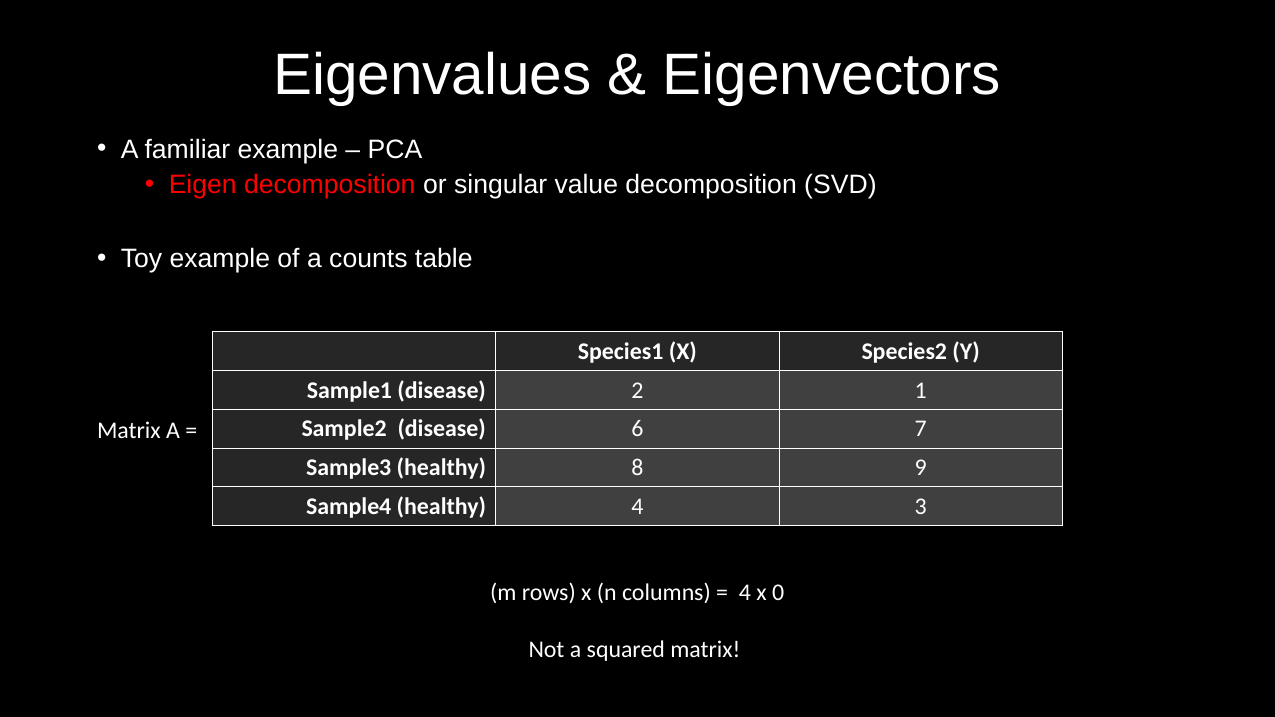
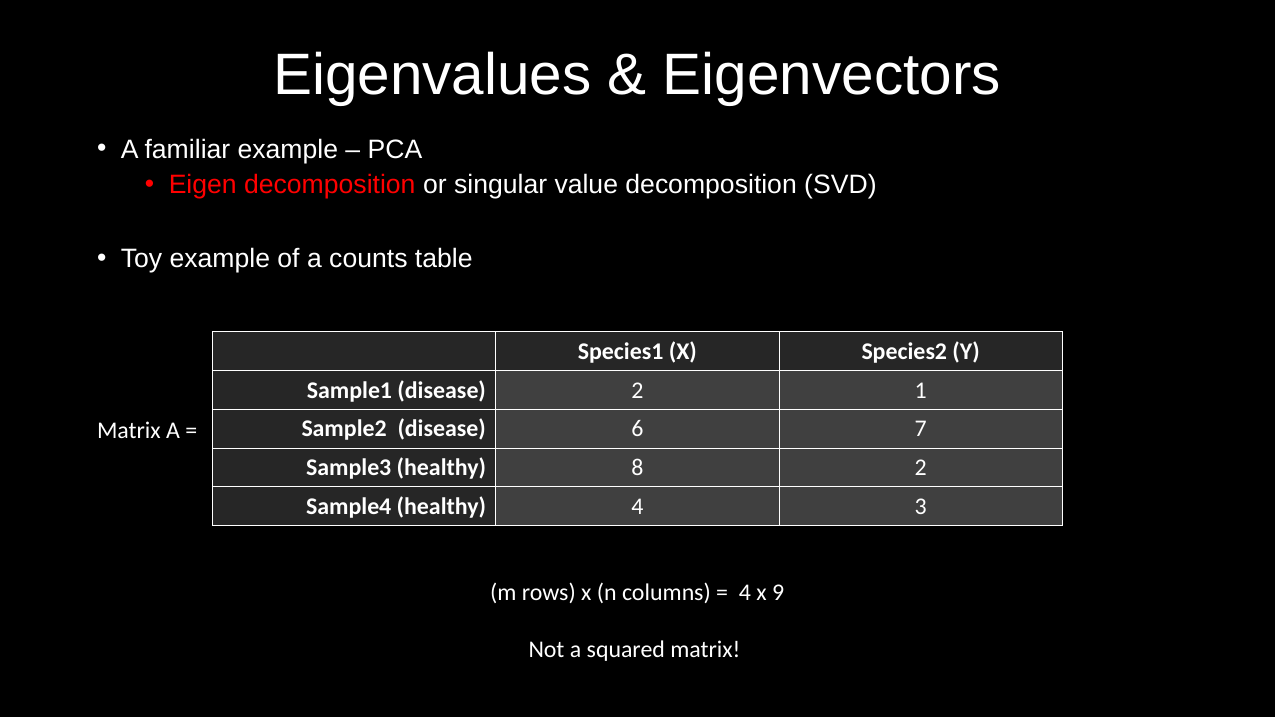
8 9: 9 -> 2 (921, 468)
0: 0 -> 9 (778, 593)
